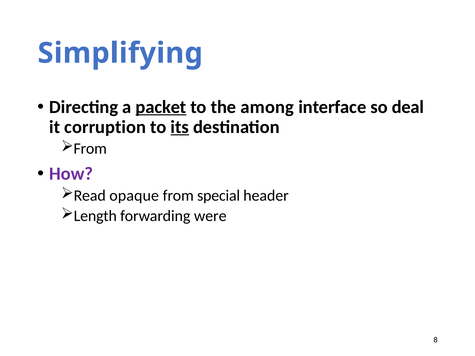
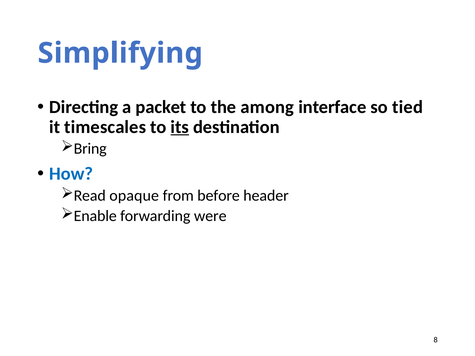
packet underline: present -> none (161, 107)
deal: deal -> tied (408, 107)
corruption: corruption -> timescales (105, 127)
From: From -> Bring (90, 149)
How colour: purple -> blue (71, 174)
special: special -> before (219, 196)
Length: Length -> Enable (95, 216)
